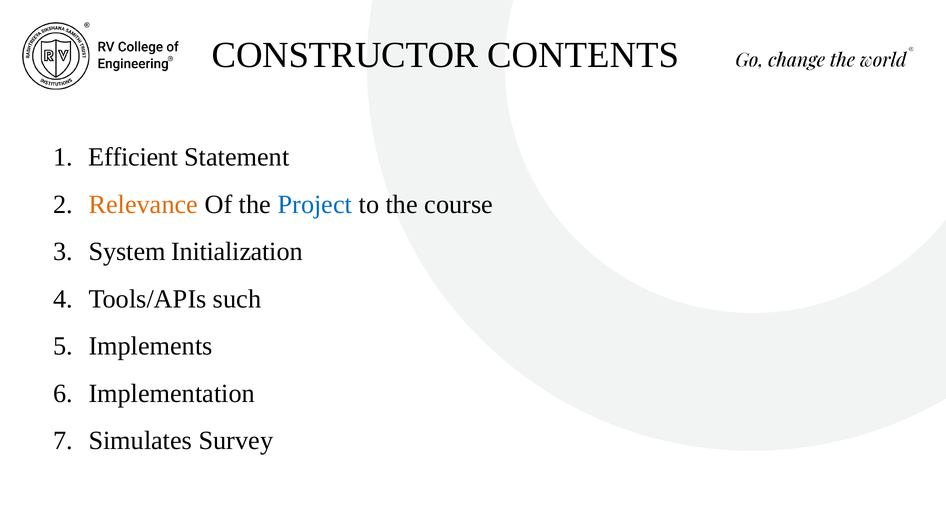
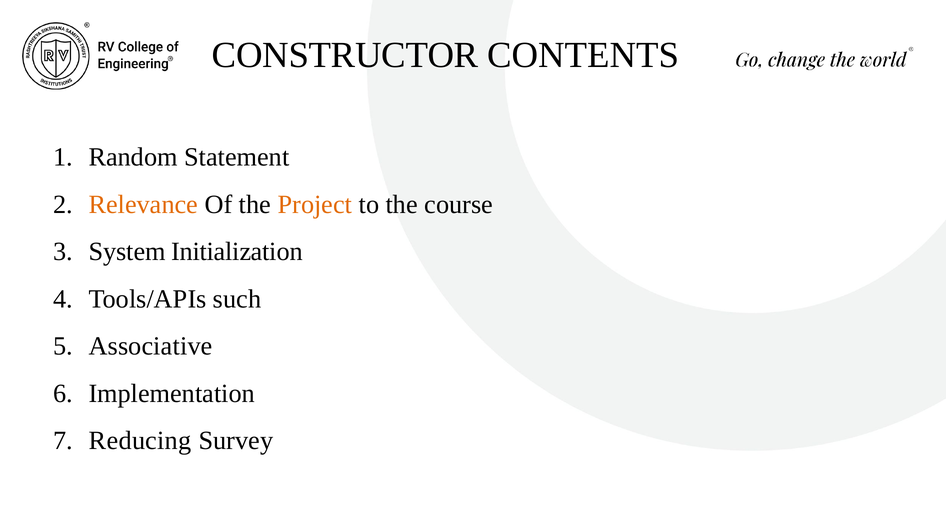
Efficient: Efficient -> Random (133, 157)
Project colour: blue -> orange (315, 204)
Implements: Implements -> Associative (150, 346)
Simulates: Simulates -> Reducing (140, 441)
